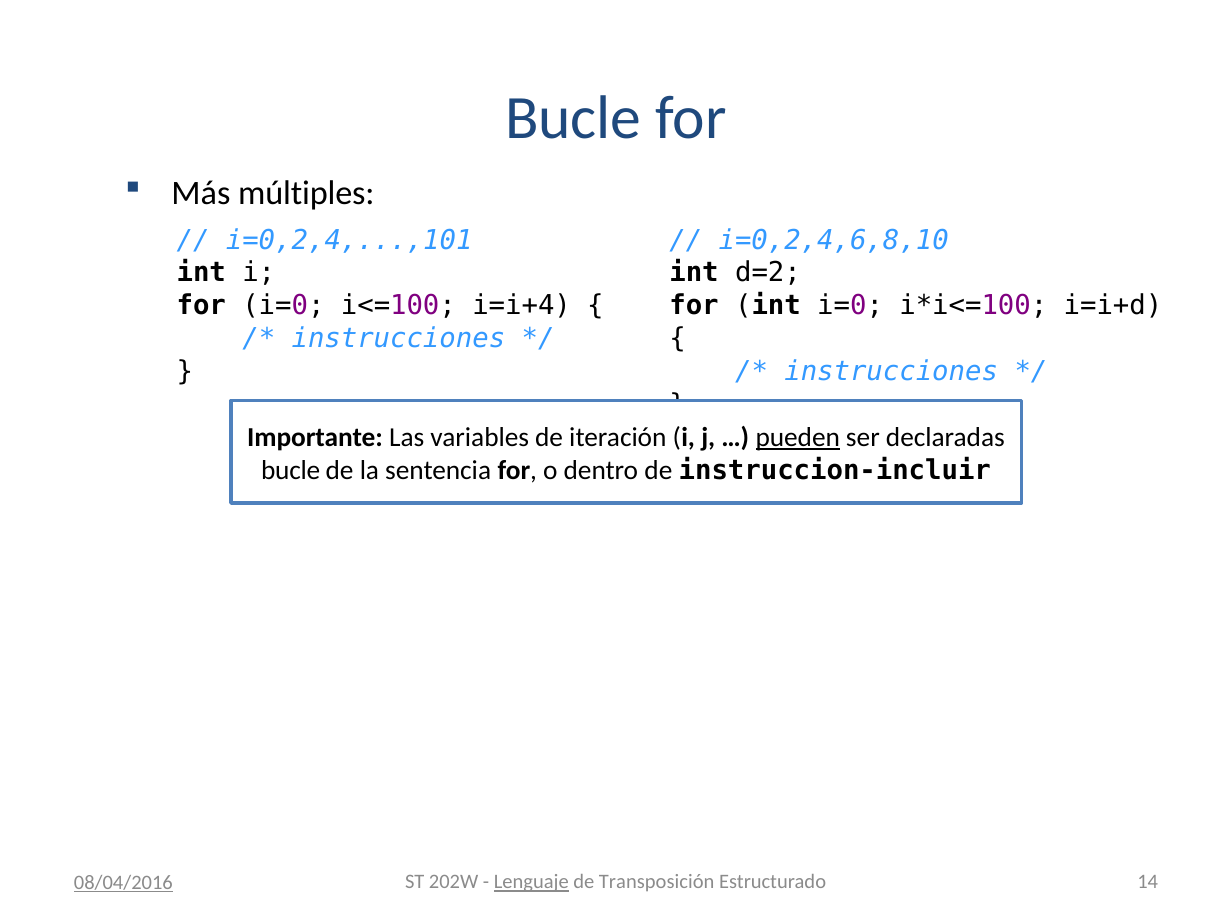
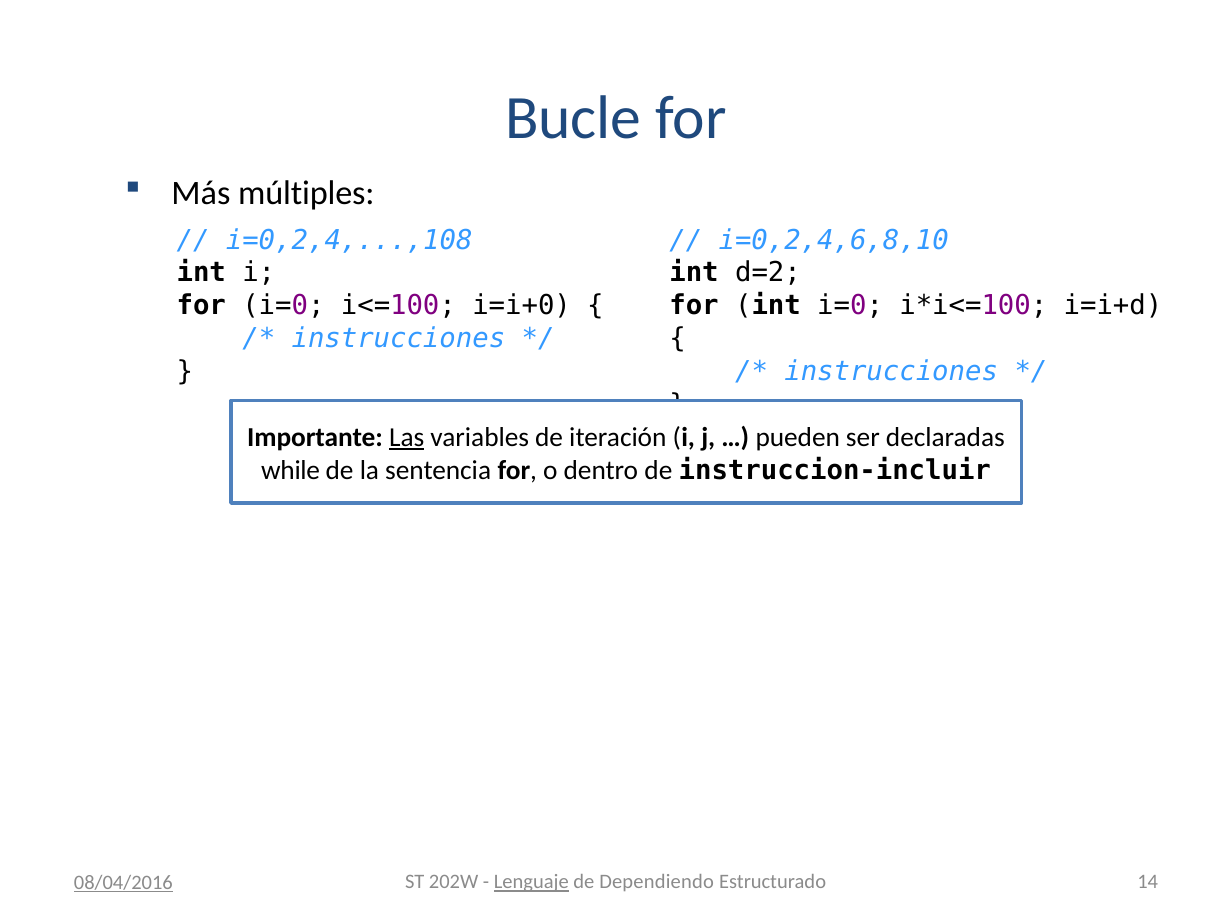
i=0,2,4,...,101: i=0,2,4,...,101 -> i=0,2,4,...,108 (349, 240)
i=i+4: i=i+4 -> i=i+0 (522, 306)
Las underline: none -> present (407, 437)
pueden underline: present -> none (798, 437)
bucle: bucle -> while (291, 470)
Transposición: Transposición -> Dependiendo (657, 882)
